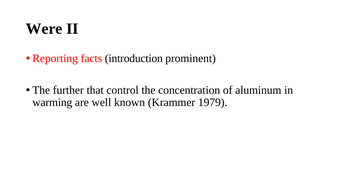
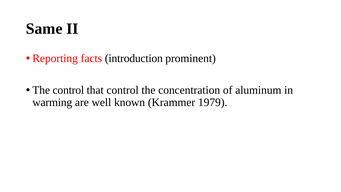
Were: Were -> Same (44, 29)
The further: further -> control (68, 90)
